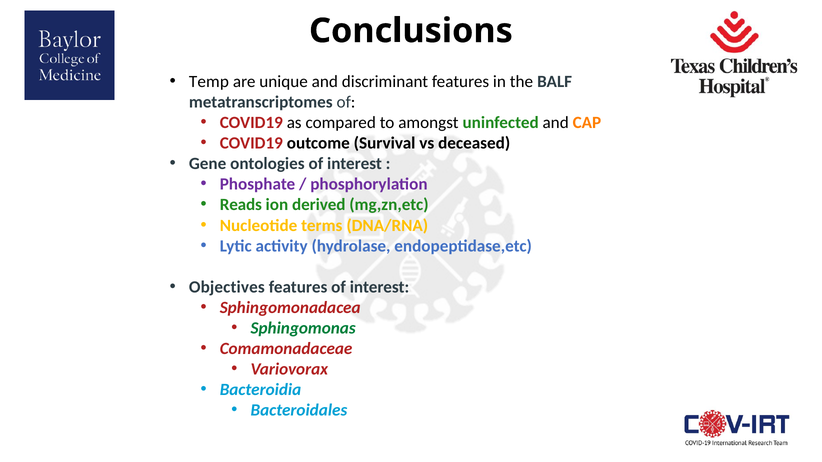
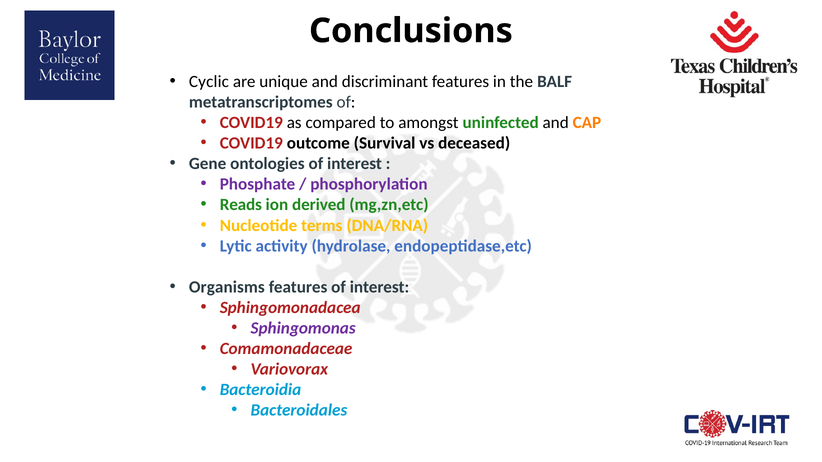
Temp: Temp -> Cyclic (209, 82)
Objectives: Objectives -> Organisms (227, 287)
Sphingomonas colour: green -> purple (303, 328)
